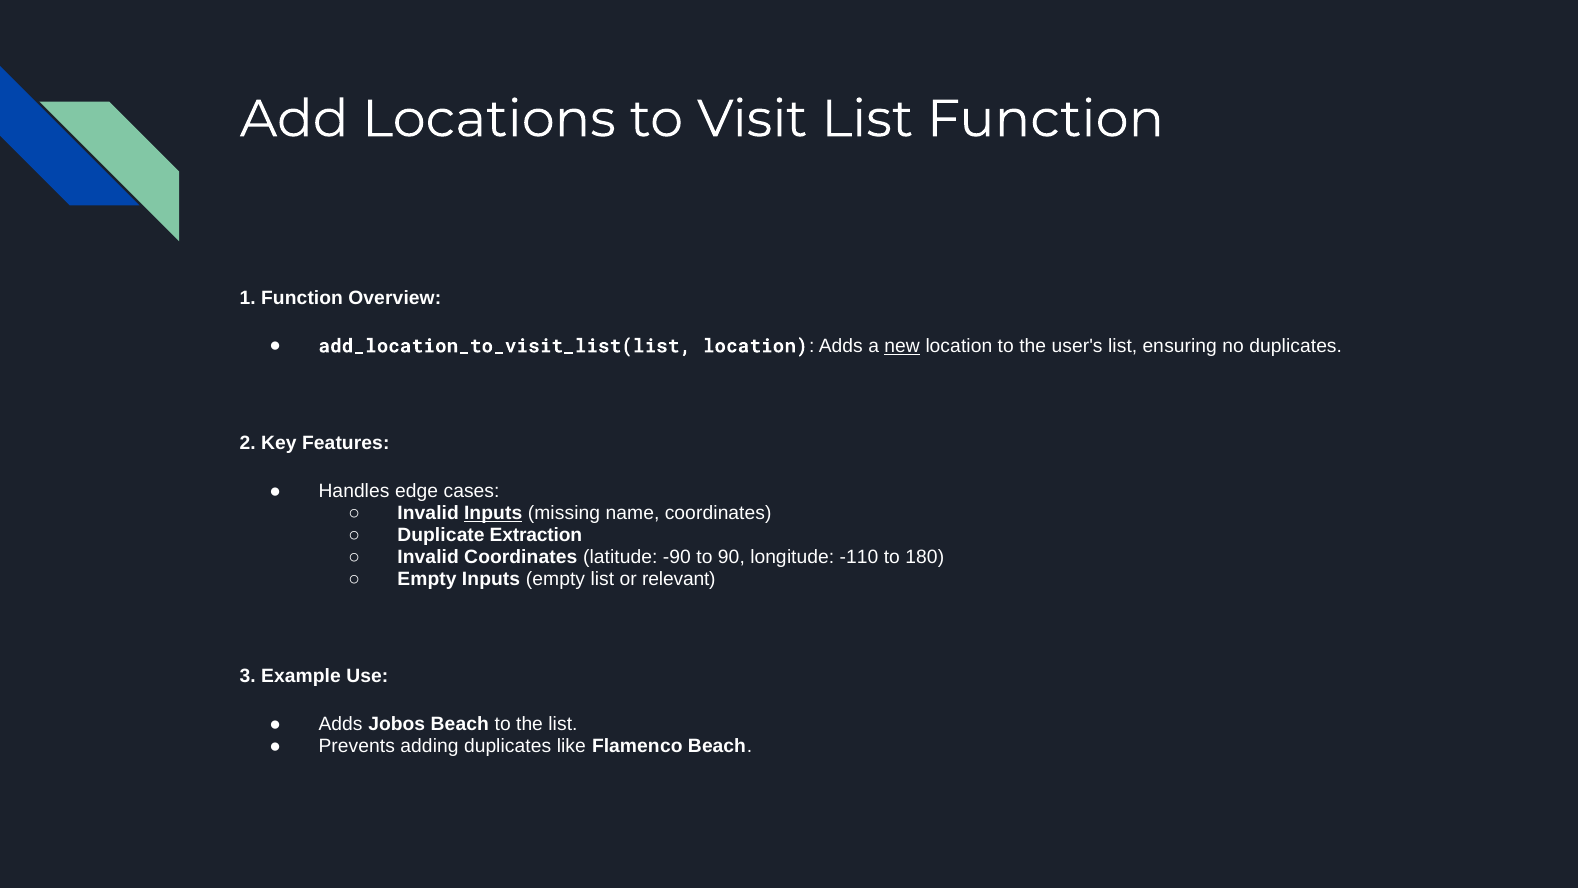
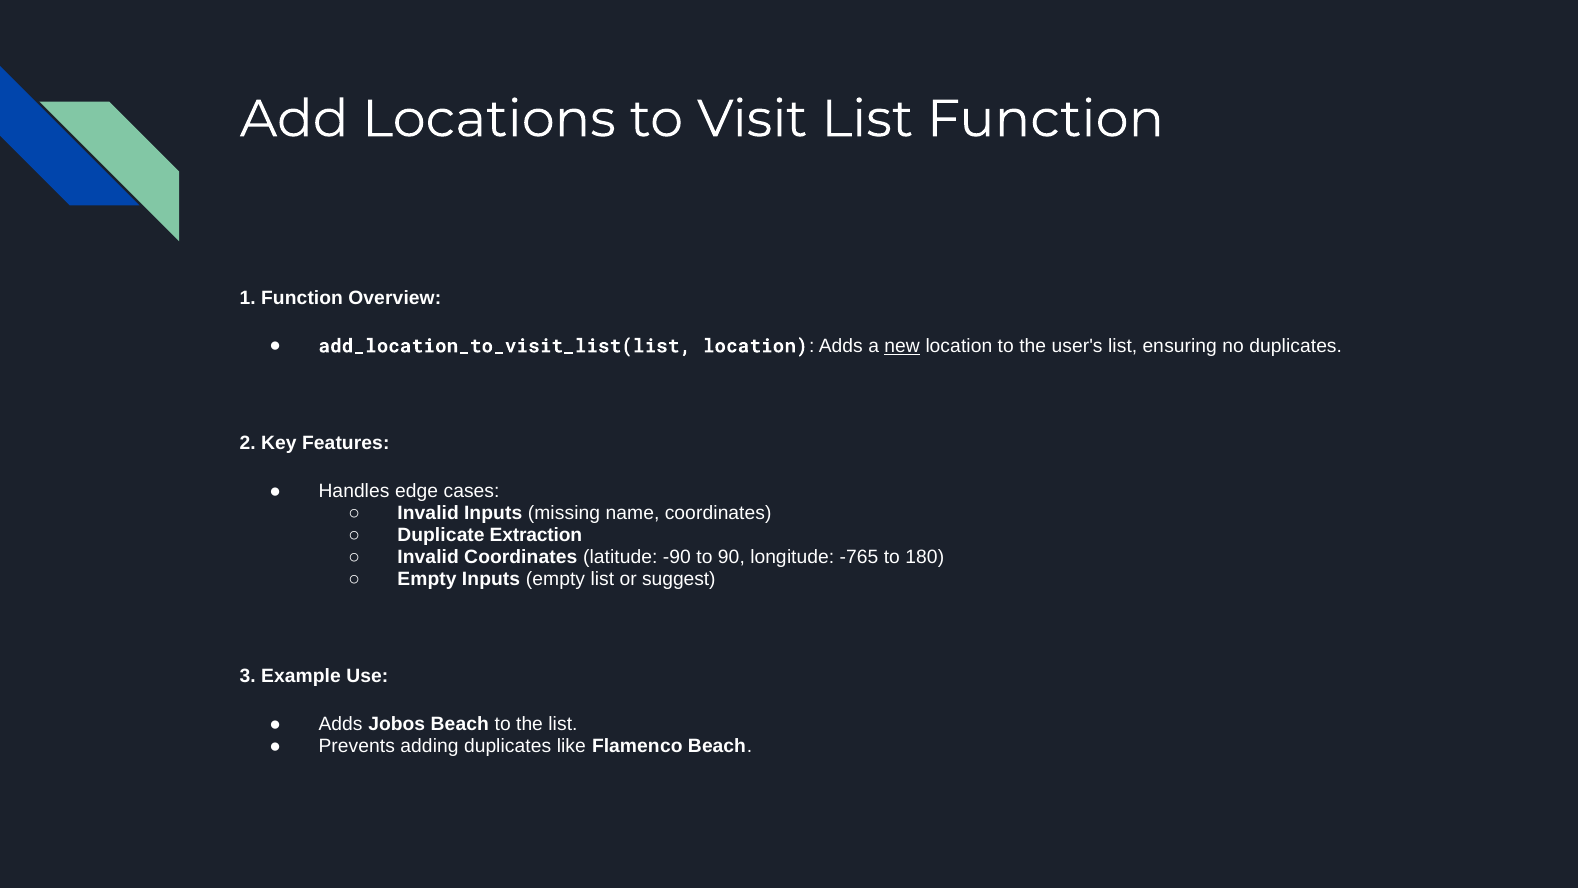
Inputs underline: present -> none (493, 513)
-110: -110 -> -765 (859, 557)
relevant: relevant -> suggest (679, 579)
